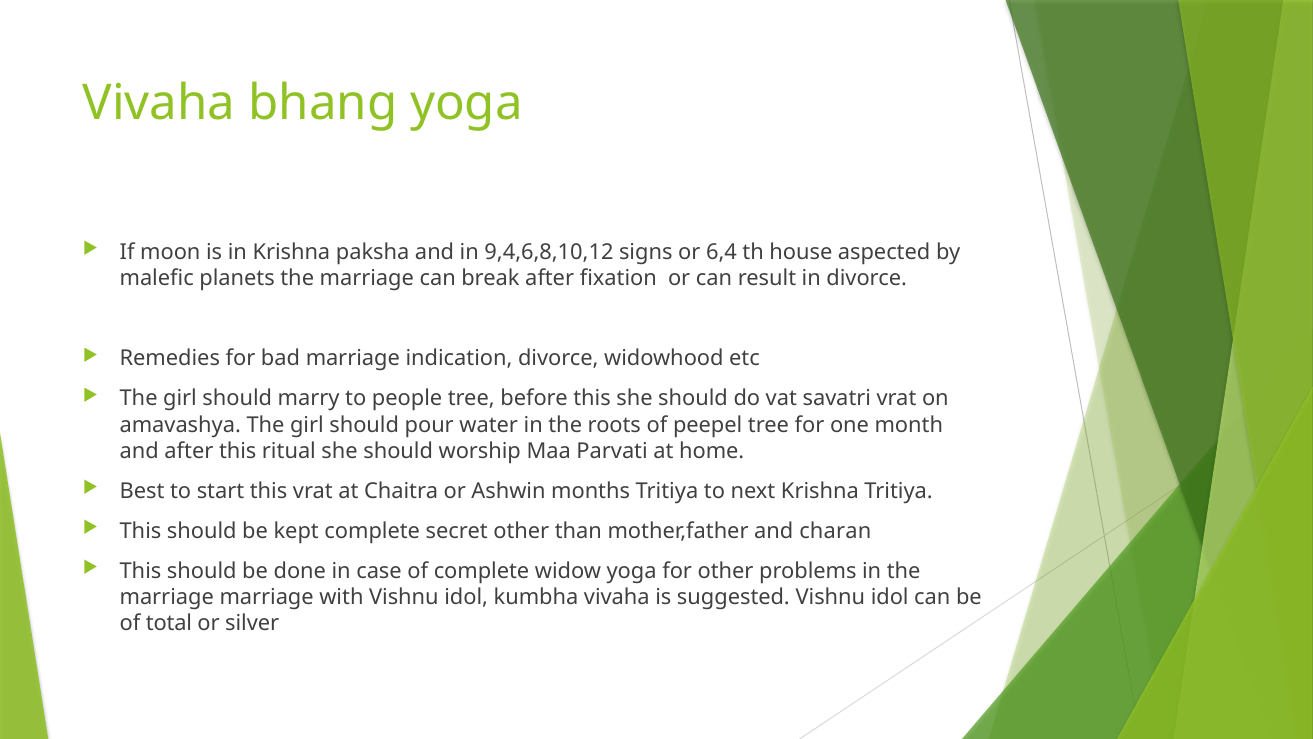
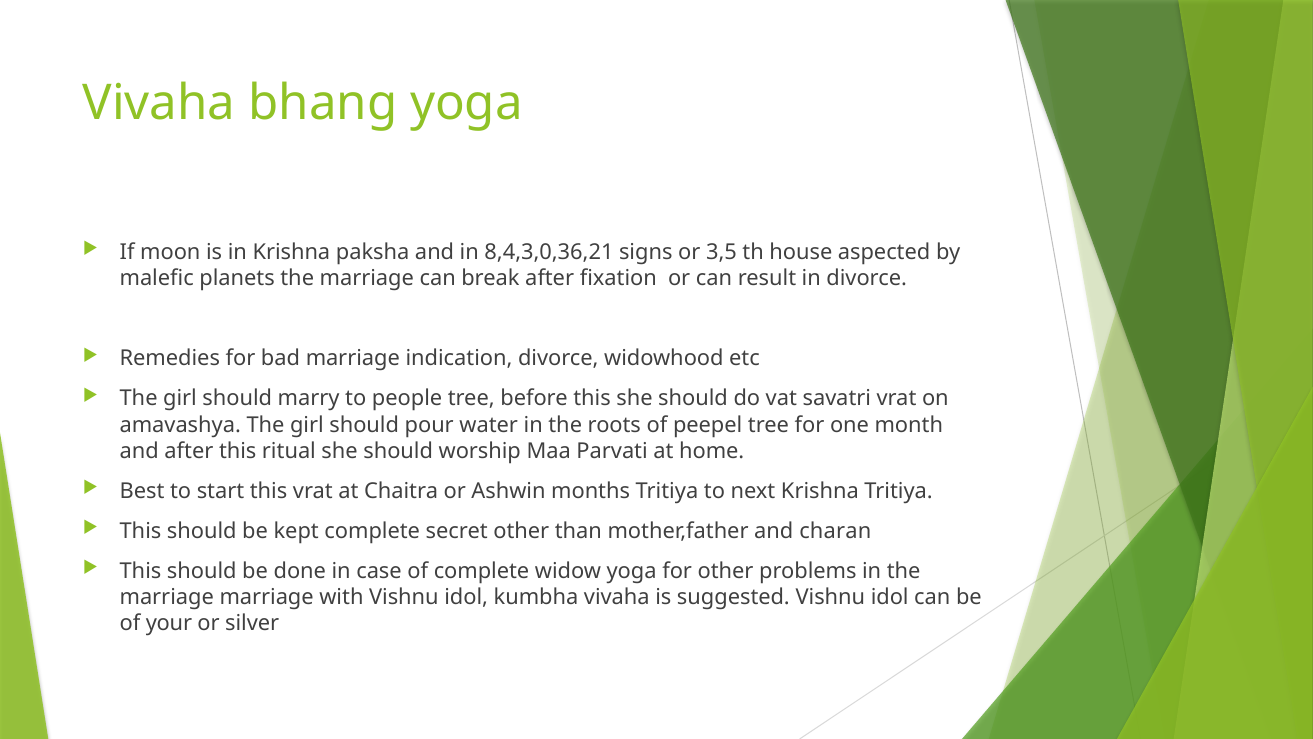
9,4,6,8,10,12: 9,4,6,8,10,12 -> 8,4,3,0,36,21 (549, 252)
6,4: 6,4 -> 3,5 (721, 252)
total: total -> your (169, 623)
